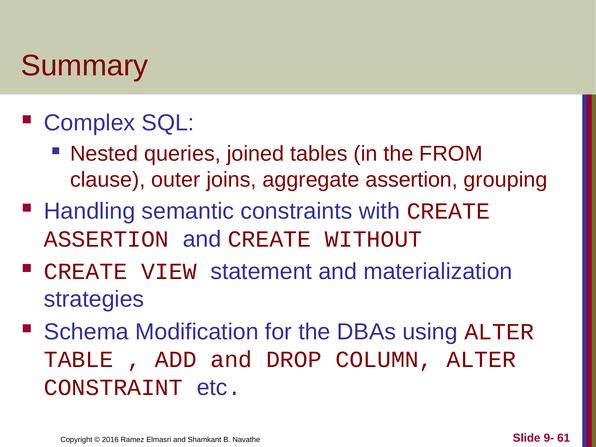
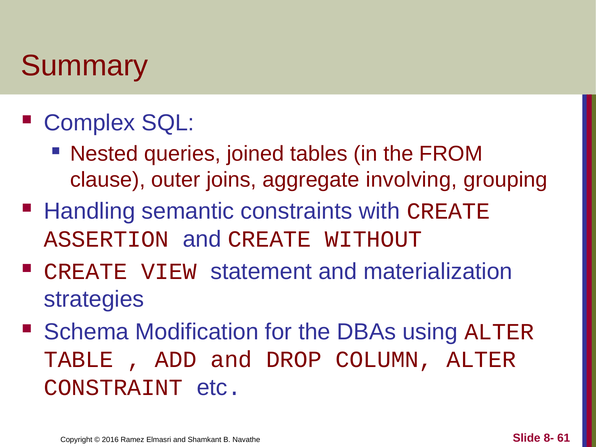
aggregate assertion: assertion -> involving (411, 180)
9-: 9- -> 8- (549, 438)
